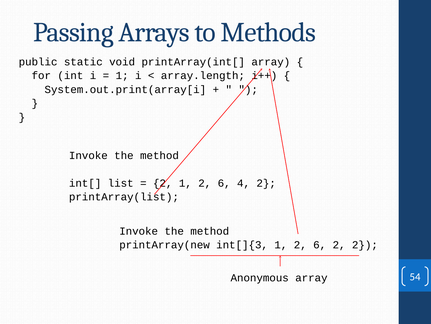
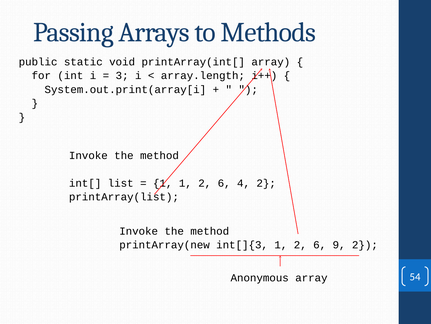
1: 1 -> 3 (122, 76)
2: 2 -> 1 (163, 183)
6 2: 2 -> 9 (339, 244)
